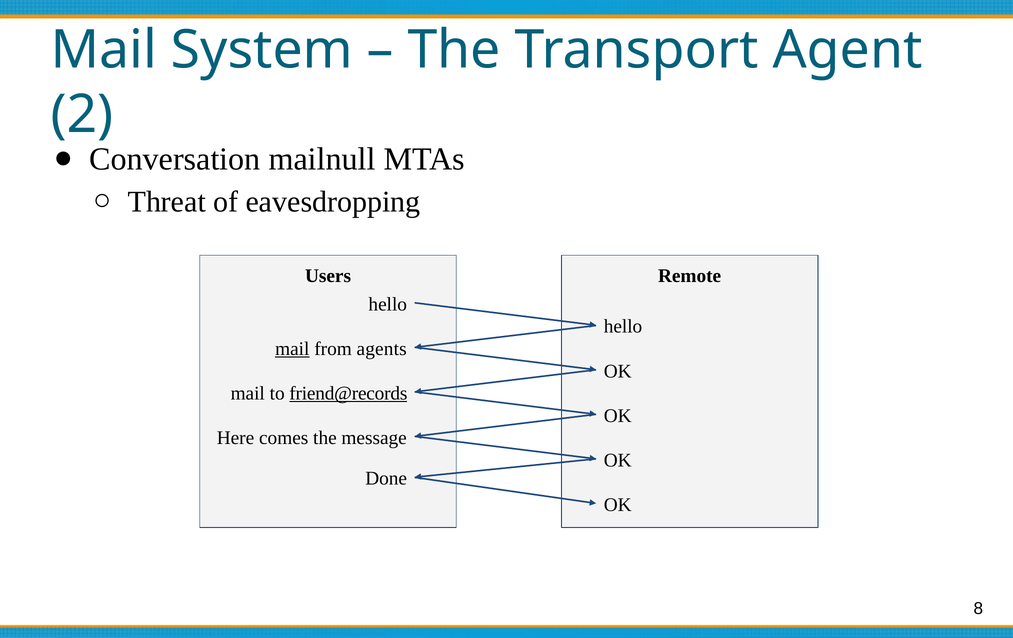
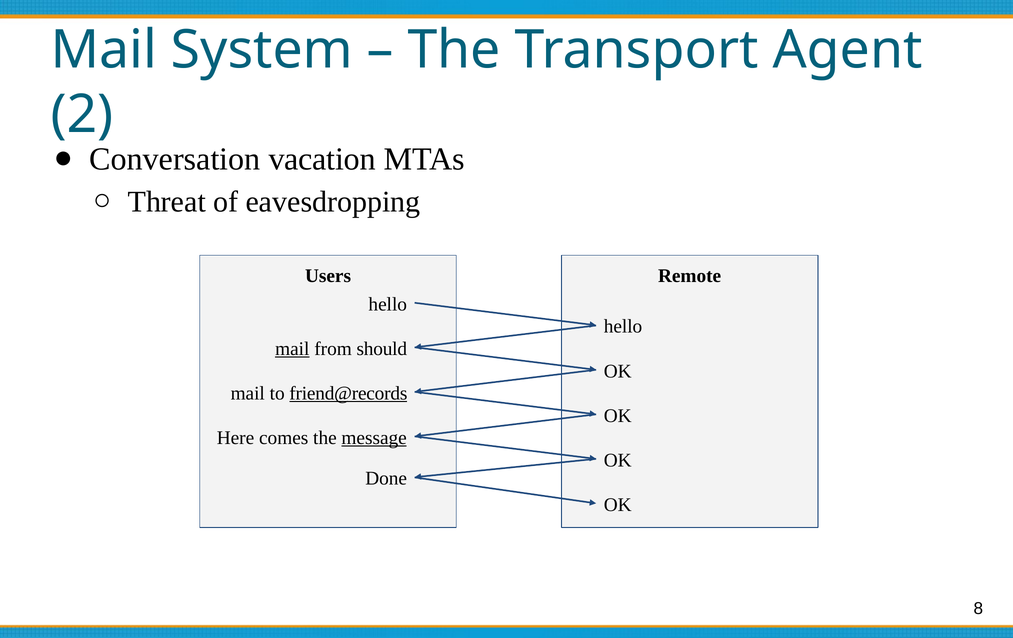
mailnull: mailnull -> vacation (322, 159)
agents: agents -> should (382, 349)
message underline: none -> present (374, 438)
